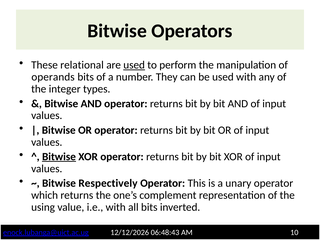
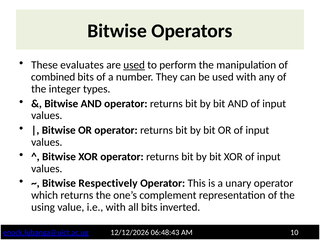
relational: relational -> evaluates (82, 65)
operands: operands -> combined (53, 77)
Bitwise underline: present -> none (59, 157)
